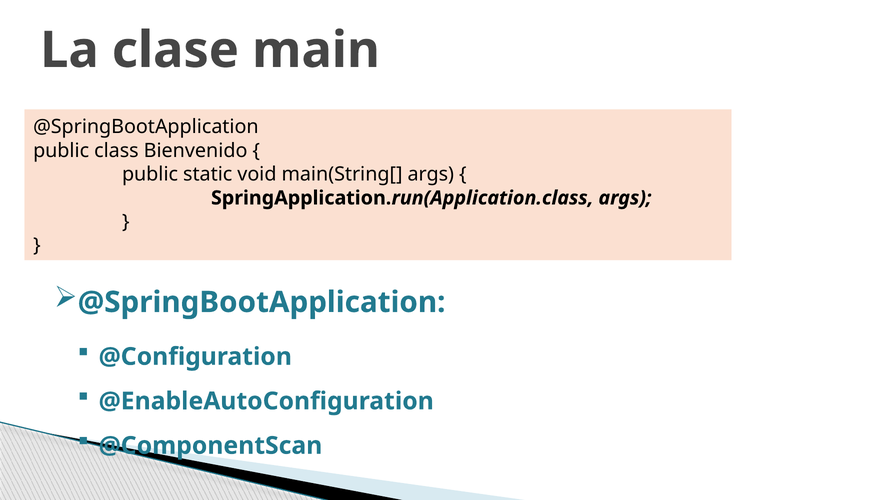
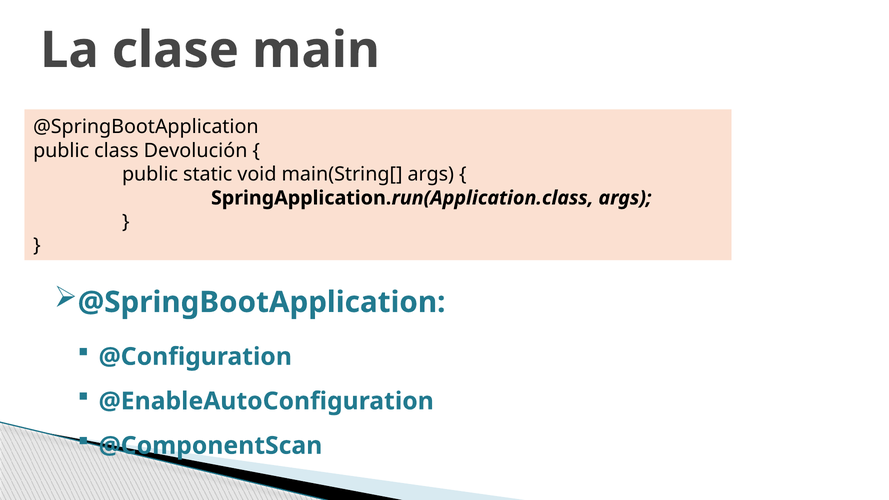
Bienvenido: Bienvenido -> Devolución (196, 151)
